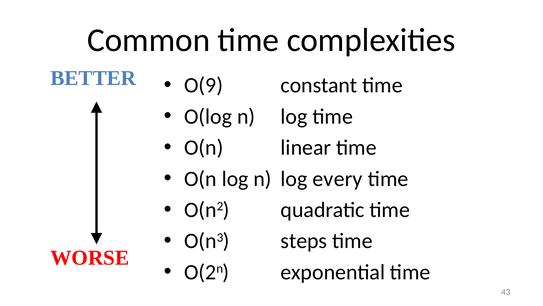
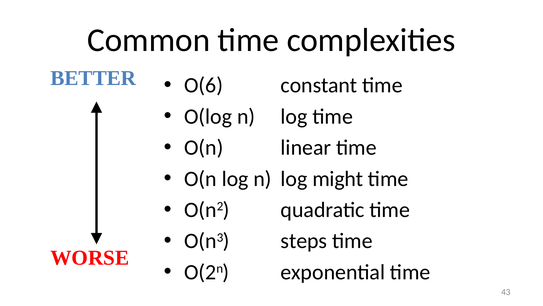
O(9: O(9 -> O(6 (204, 85)
every: every -> might (338, 178)
